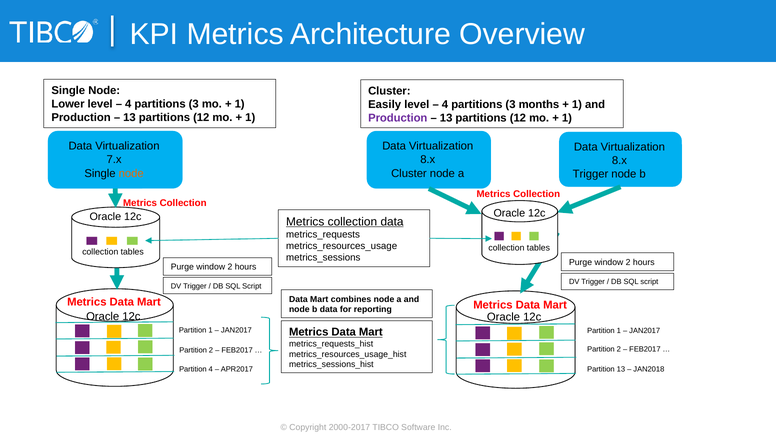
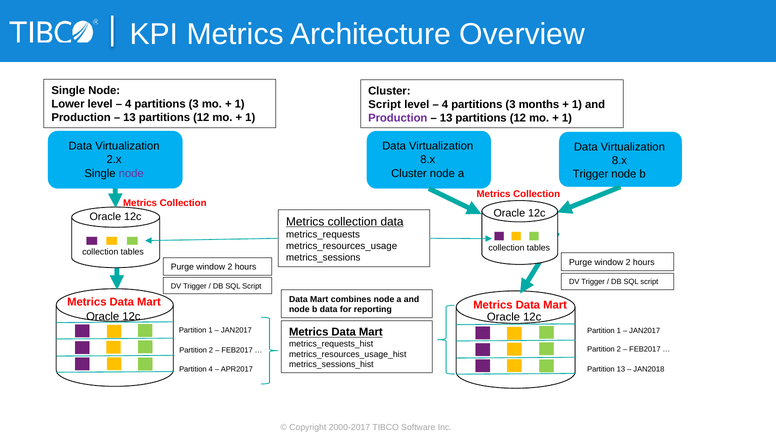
Easily: Easily -> Script (385, 105)
7.x: 7.x -> 2.x (114, 160)
node colour: orange -> purple (131, 174)
